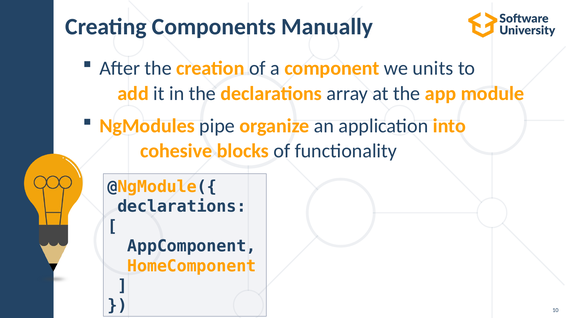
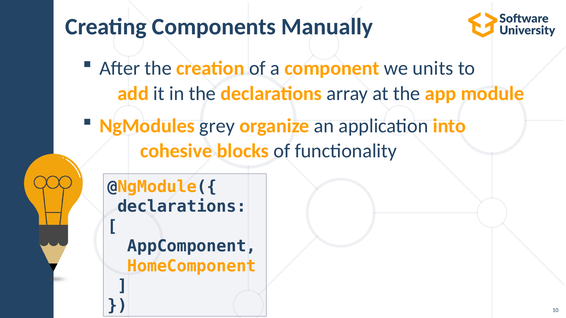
pipe: pipe -> grey (217, 126)
